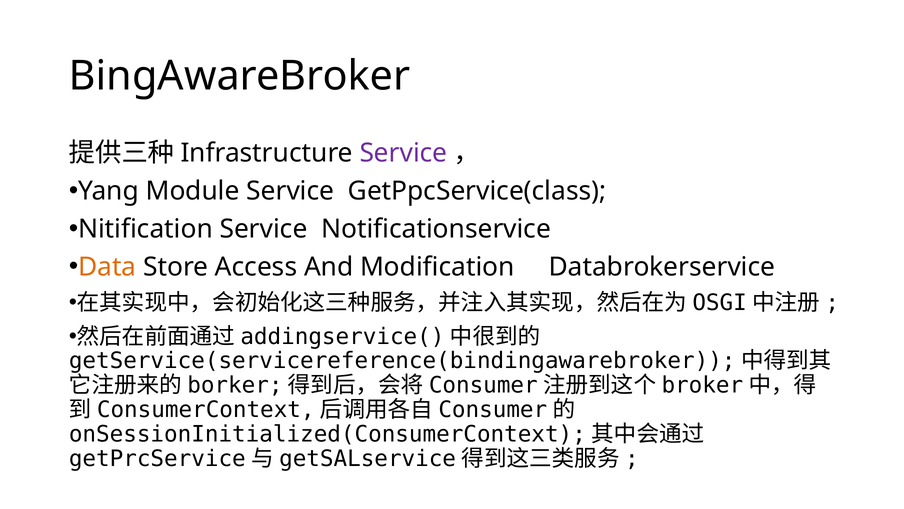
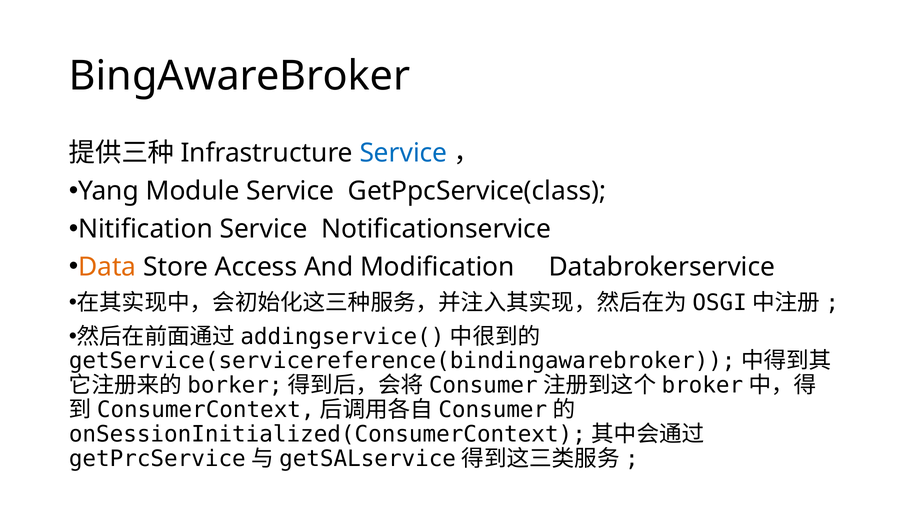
Service colour: purple -> blue (403, 153)
